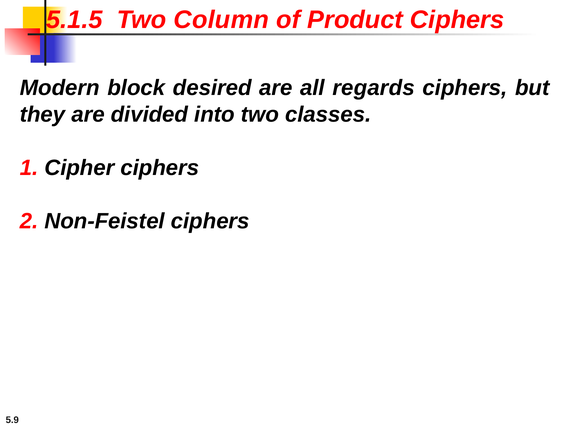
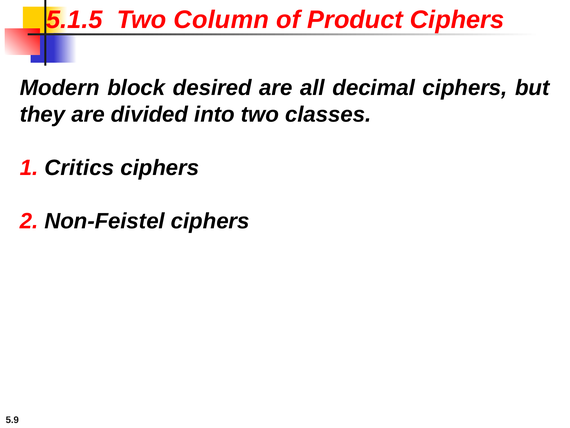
regards: regards -> decimal (374, 88)
Cipher: Cipher -> Critics (79, 168)
